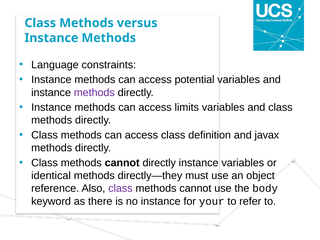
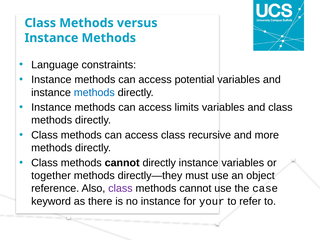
methods colour: purple -> blue (94, 92)
definition: definition -> recursive (210, 135)
javax: javax -> more (267, 135)
identical: identical -> together (51, 176)
body: body -> case (265, 188)
